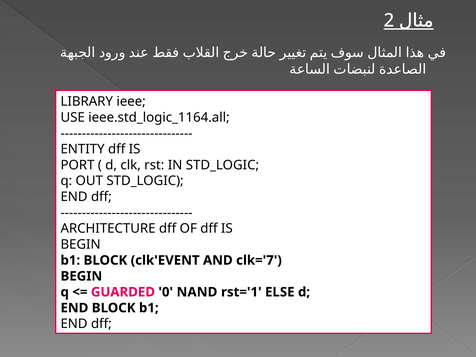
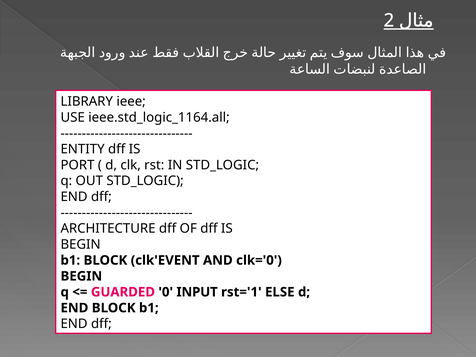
clk='7: clk='7 -> clk='0 (259, 260)
NAND: NAND -> INPUT (197, 292)
